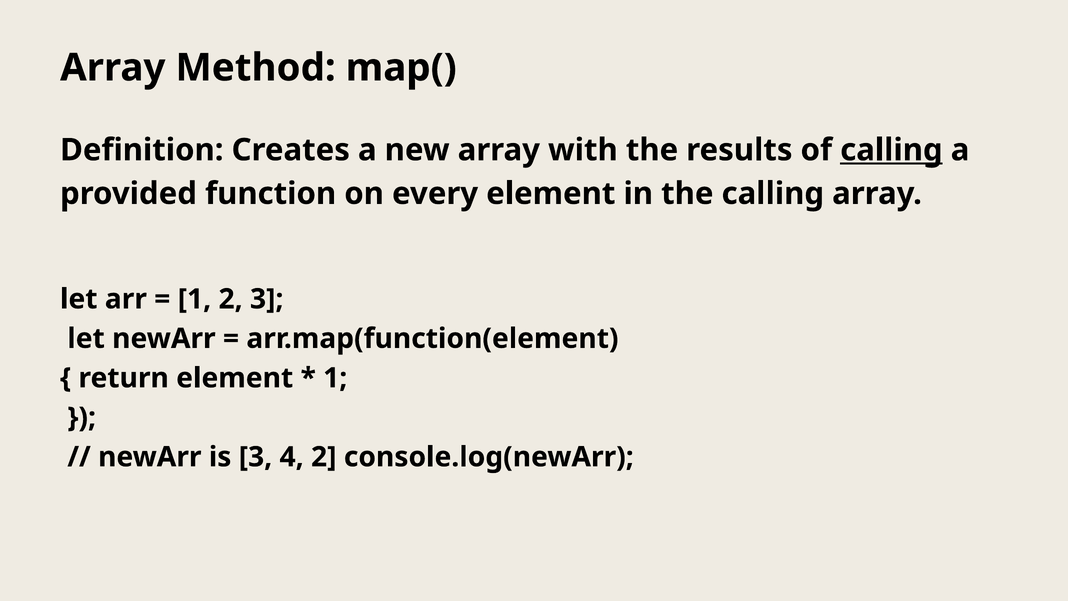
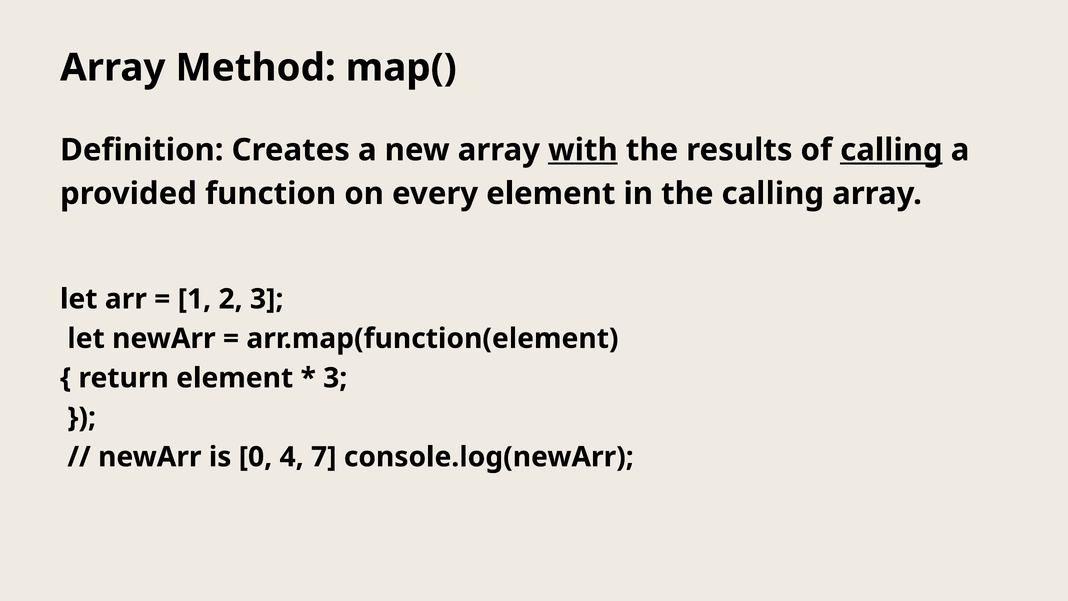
with underline: none -> present (583, 150)
1: 1 -> 3 (335, 378)
is 3: 3 -> 0 (255, 457)
4 2: 2 -> 7 (324, 457)
